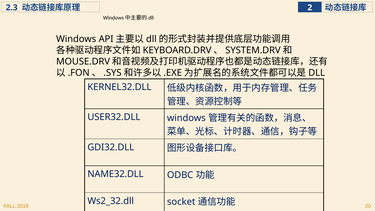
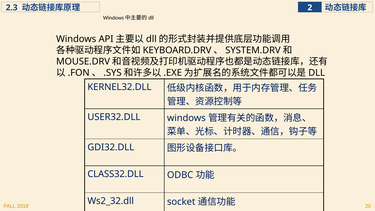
NAME32.DLL: NAME32.DLL -> CLASS32.DLL (116, 174)
